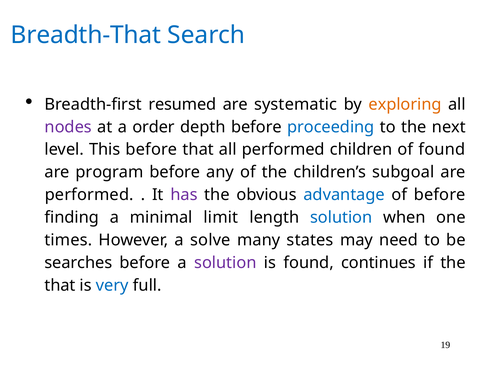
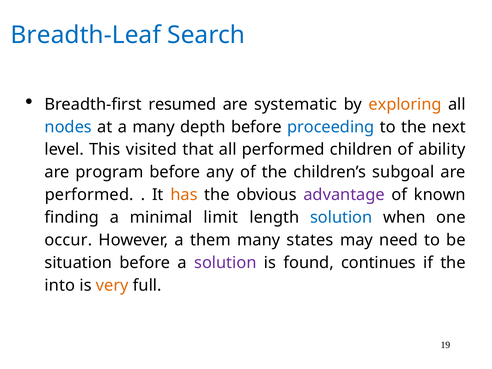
Breadth-That: Breadth-That -> Breadth-Leaf (86, 35)
nodes colour: purple -> blue (68, 127)
a order: order -> many (154, 127)
This before: before -> visited (151, 150)
of found: found -> ability (442, 150)
has colour: purple -> orange (184, 195)
advantage colour: blue -> purple (344, 195)
of before: before -> known (440, 195)
times: times -> occur (68, 240)
solve: solve -> them (210, 240)
searches: searches -> situation (78, 263)
that: that -> into (60, 285)
very colour: blue -> orange (112, 285)
